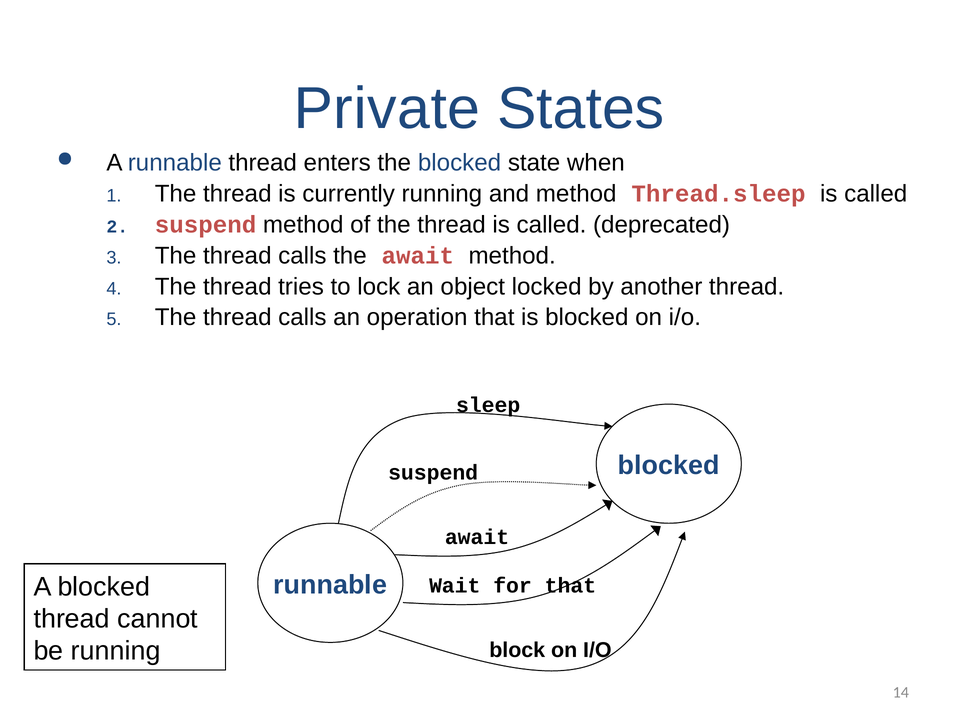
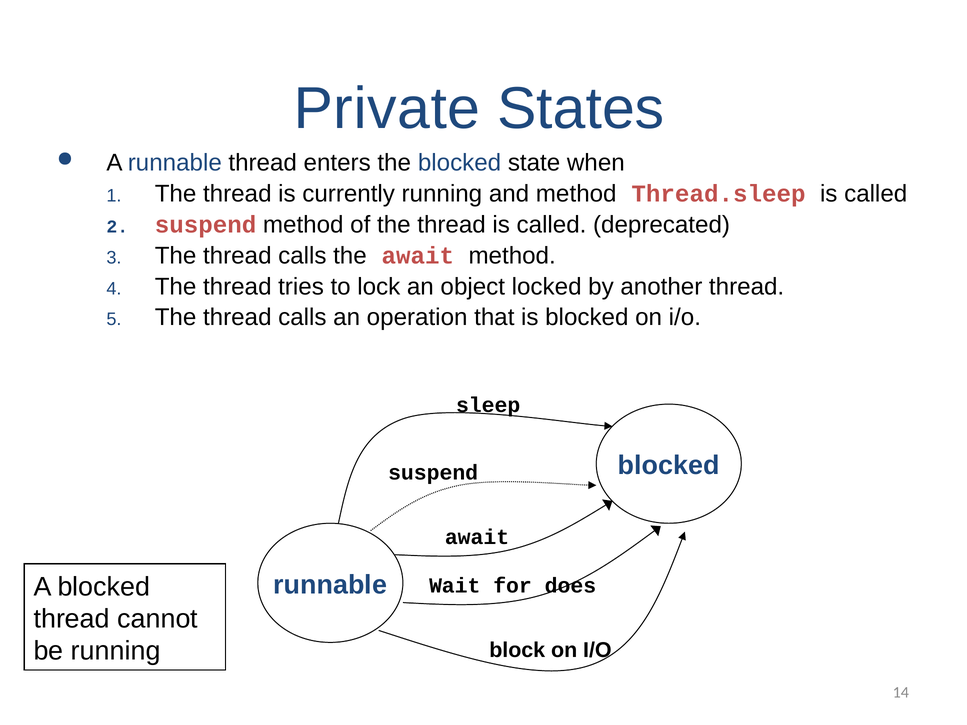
for that: that -> does (570, 586)
